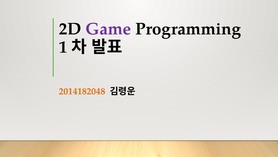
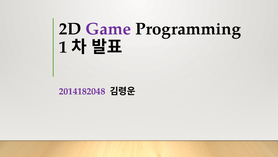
2014182048 colour: orange -> purple (82, 91)
